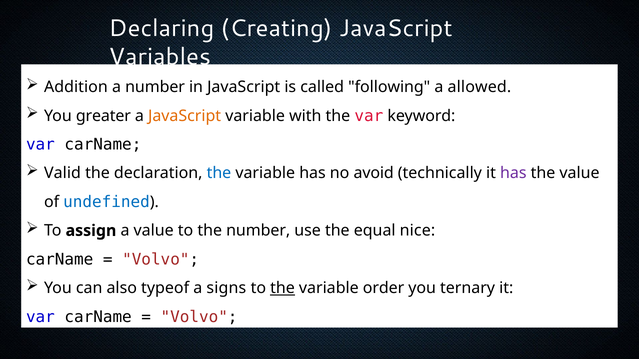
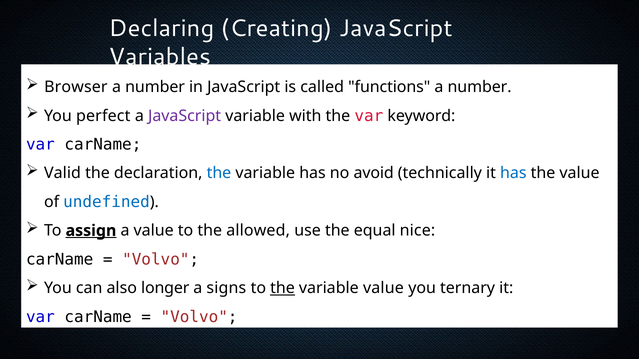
Addition: Addition -> Browser (76, 87)
following: following -> functions (389, 87)
allowed: allowed -> number (480, 87)
greater: greater -> perfect (103, 116)
JavaScript colour: orange -> purple (185, 116)
has colour: purple -> blue (513, 173)
assign underline: none -> present (91, 231)
the number: number -> allowed (258, 231)
typeof: typeof -> longer (165, 288)
variable order: order -> value (383, 288)
